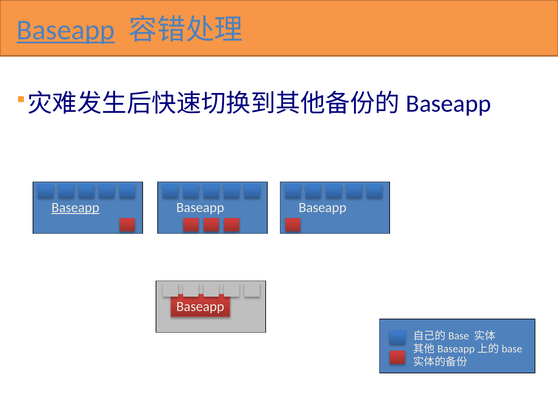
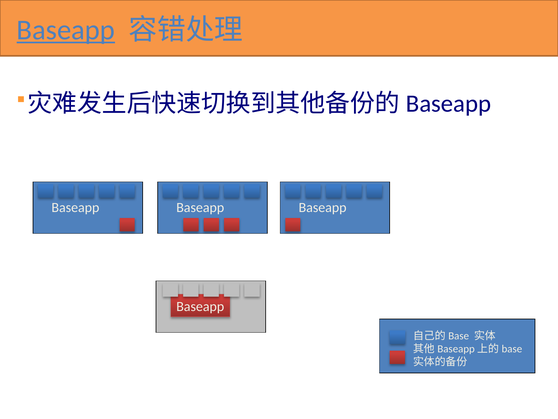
Baseapp underline: present -> none (75, 207)
